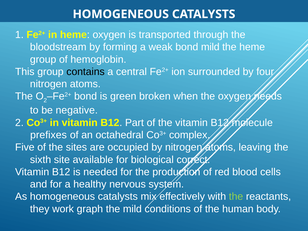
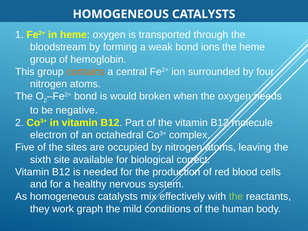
bond mild: mild -> ions (210, 47)
contains colour: black -> orange (86, 72)
green: green -> would (123, 96)
prefixes: prefixes -> electron (48, 135)
